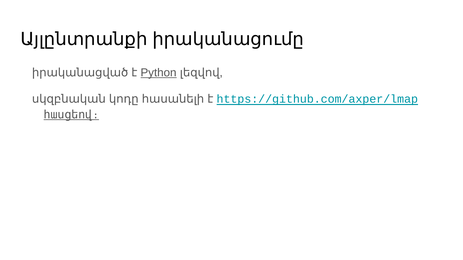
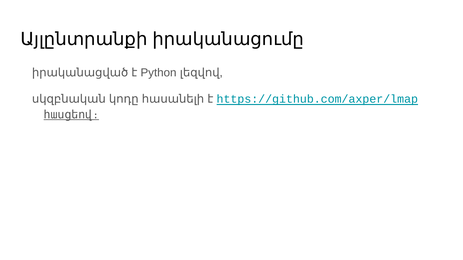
Python underline: present -> none (159, 73)
